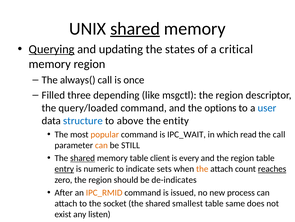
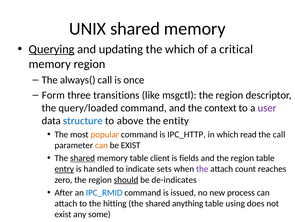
shared underline: present -> none (135, 29)
the states: states -> which (180, 49)
Filled: Filled -> Form (53, 95)
depending: depending -> transitions (116, 95)
options: options -> context (221, 108)
user colour: blue -> purple (267, 108)
IPC_WAIT: IPC_WAIT -> IPC_HTTP (186, 134)
be STILL: STILL -> EXIST (131, 145)
every: every -> fields (189, 158)
numeric: numeric -> handled (99, 168)
the colour: orange -> purple (202, 168)
reaches underline: present -> none (272, 168)
should underline: none -> present (126, 179)
IPC_RMID colour: orange -> blue (104, 192)
socket: socket -> hitting (115, 203)
smallest: smallest -> anything (188, 203)
same: same -> using (235, 203)
listen: listen -> some (99, 214)
